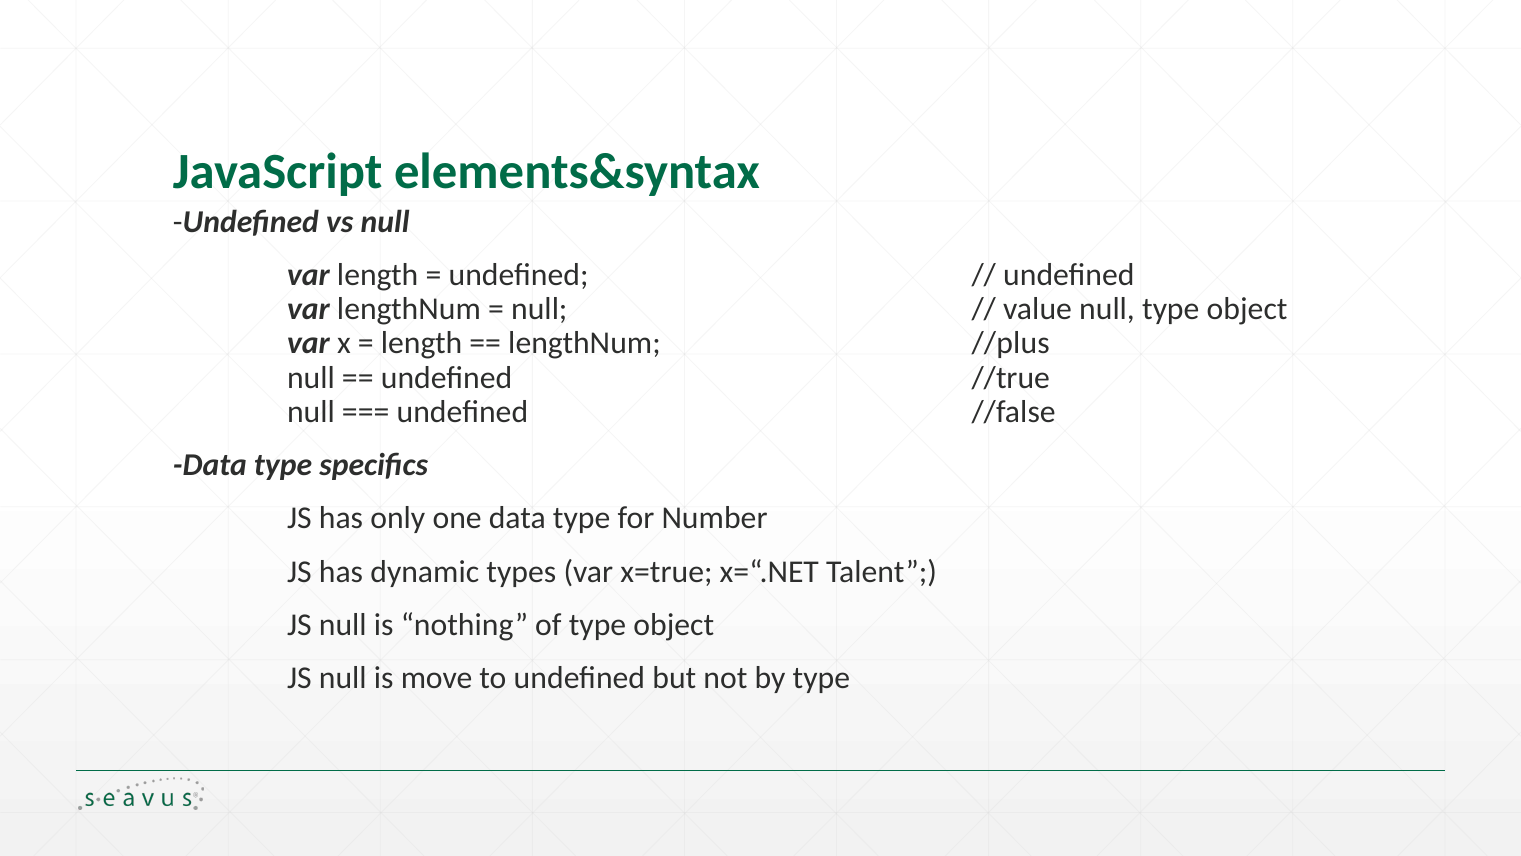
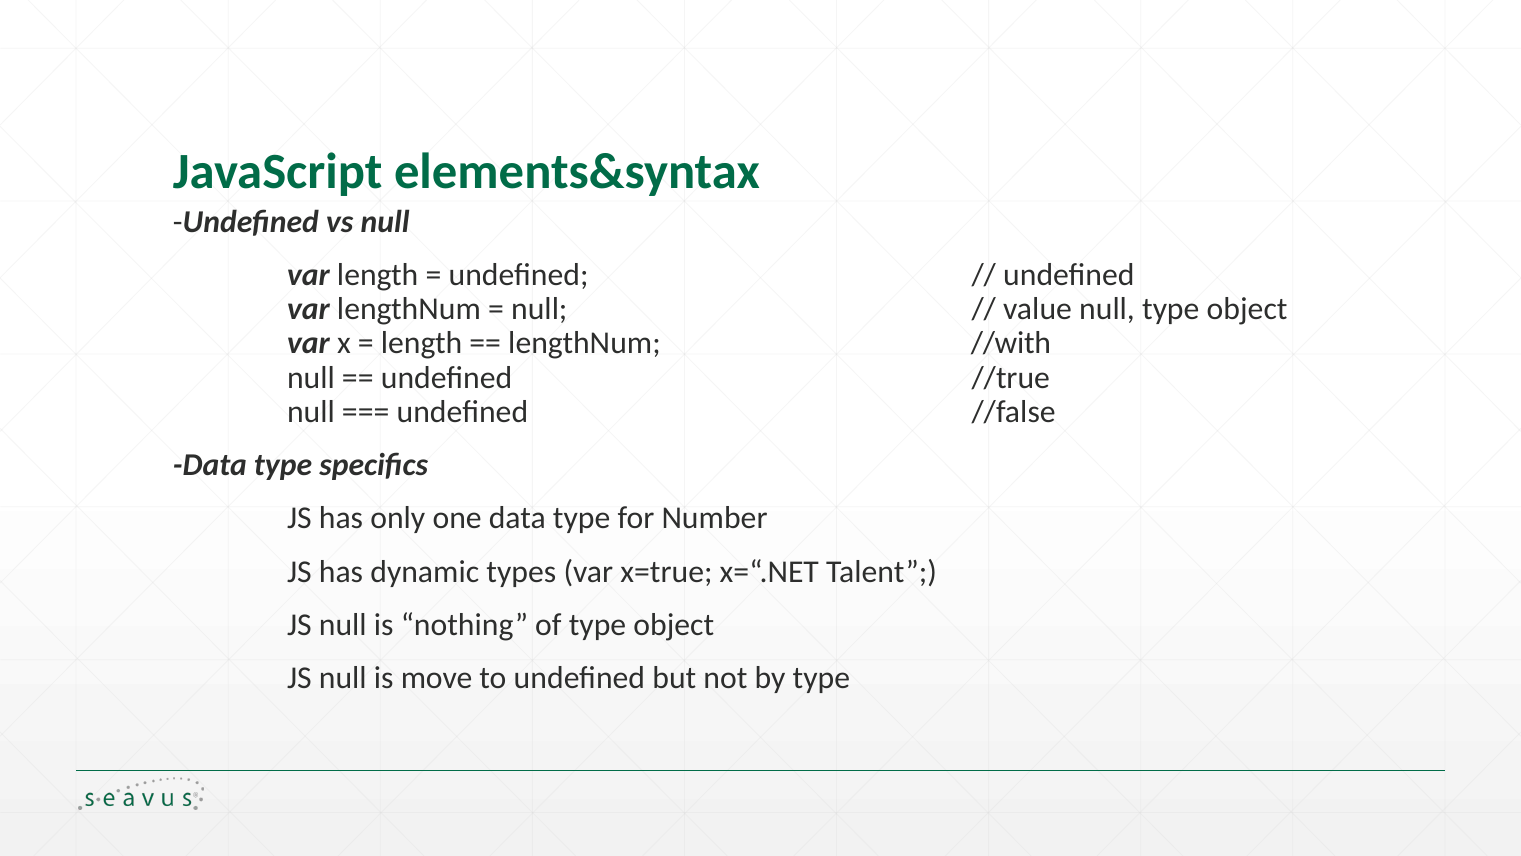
//plus: //plus -> //with (1011, 343)
